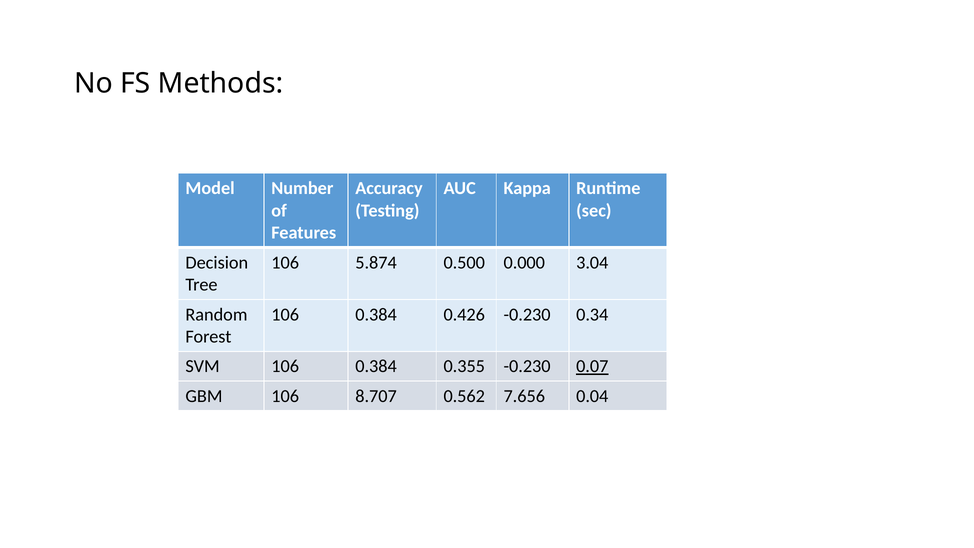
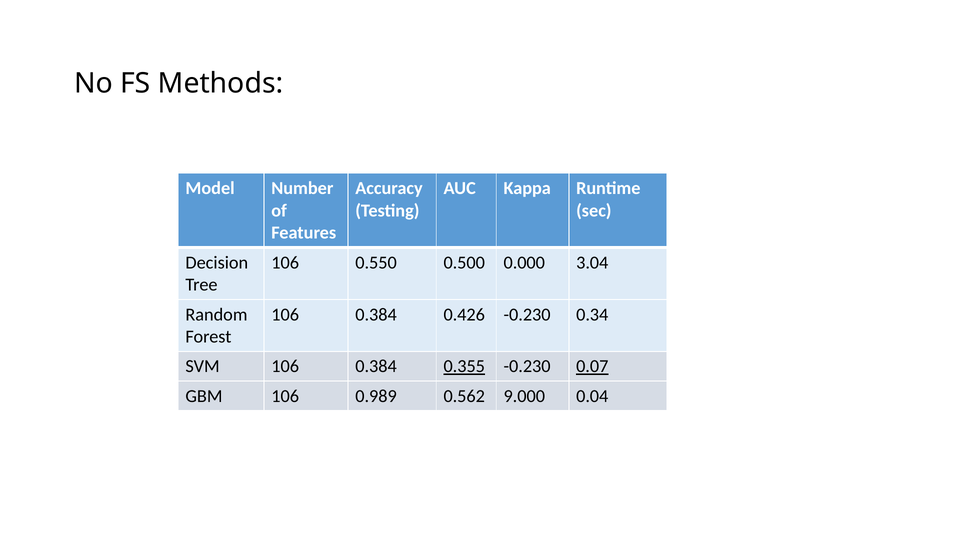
5.874: 5.874 -> 0.550 (376, 263)
0.355 underline: none -> present (464, 366)
8.707: 8.707 -> 0.989 (376, 396)
7.656: 7.656 -> 9.000 (524, 396)
